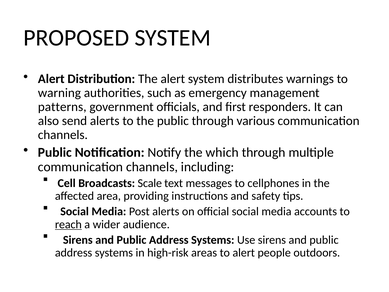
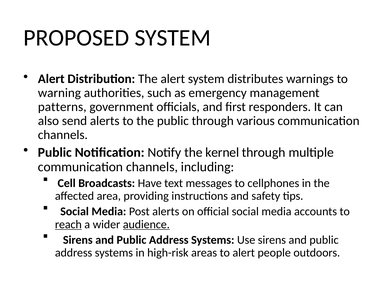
which: which -> kernel (222, 152)
Scale: Scale -> Have (150, 183)
audience underline: none -> present (146, 224)
